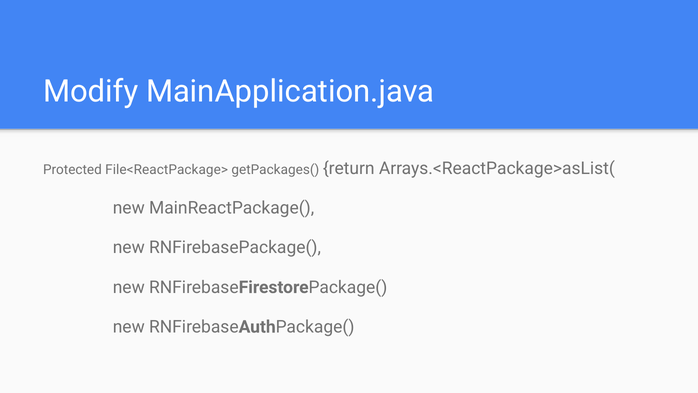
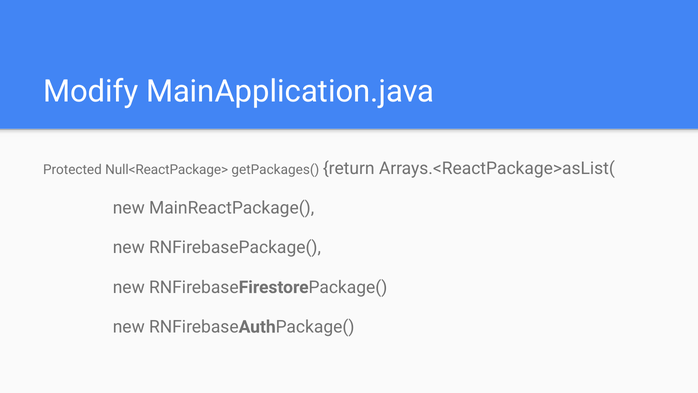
File<ReactPackage>: File<ReactPackage> -> Null<ReactPackage> (167, 170)
